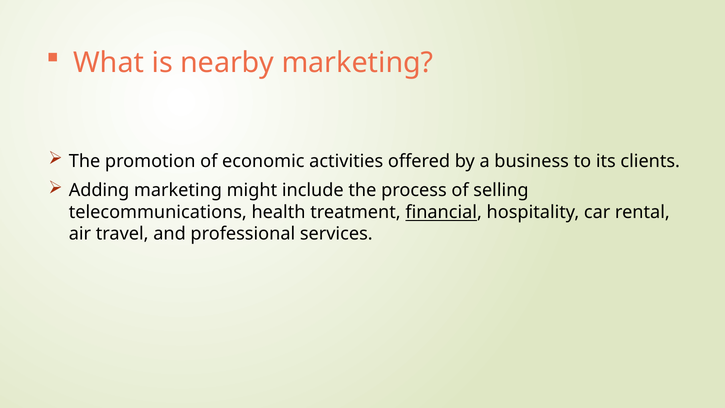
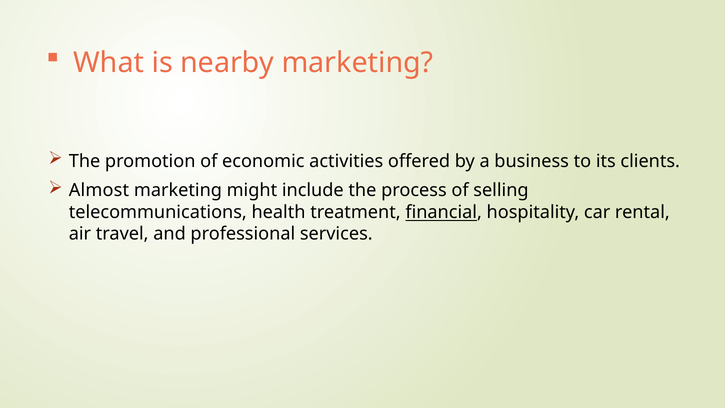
Adding: Adding -> Almost (99, 190)
